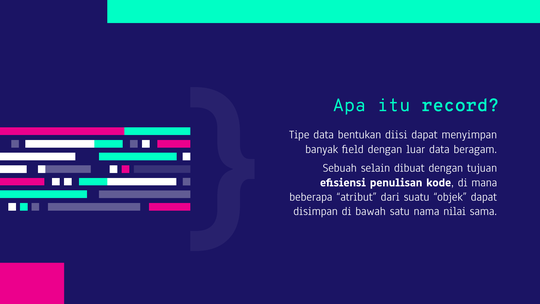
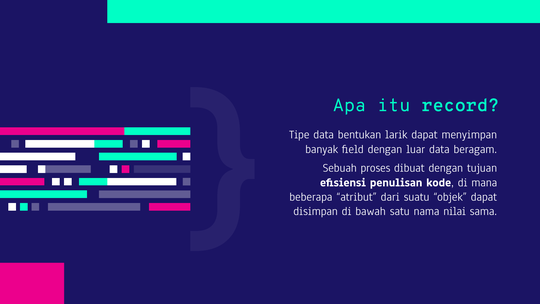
diisi: diisi -> larik (396, 135)
selain: selain -> proses (375, 168)
